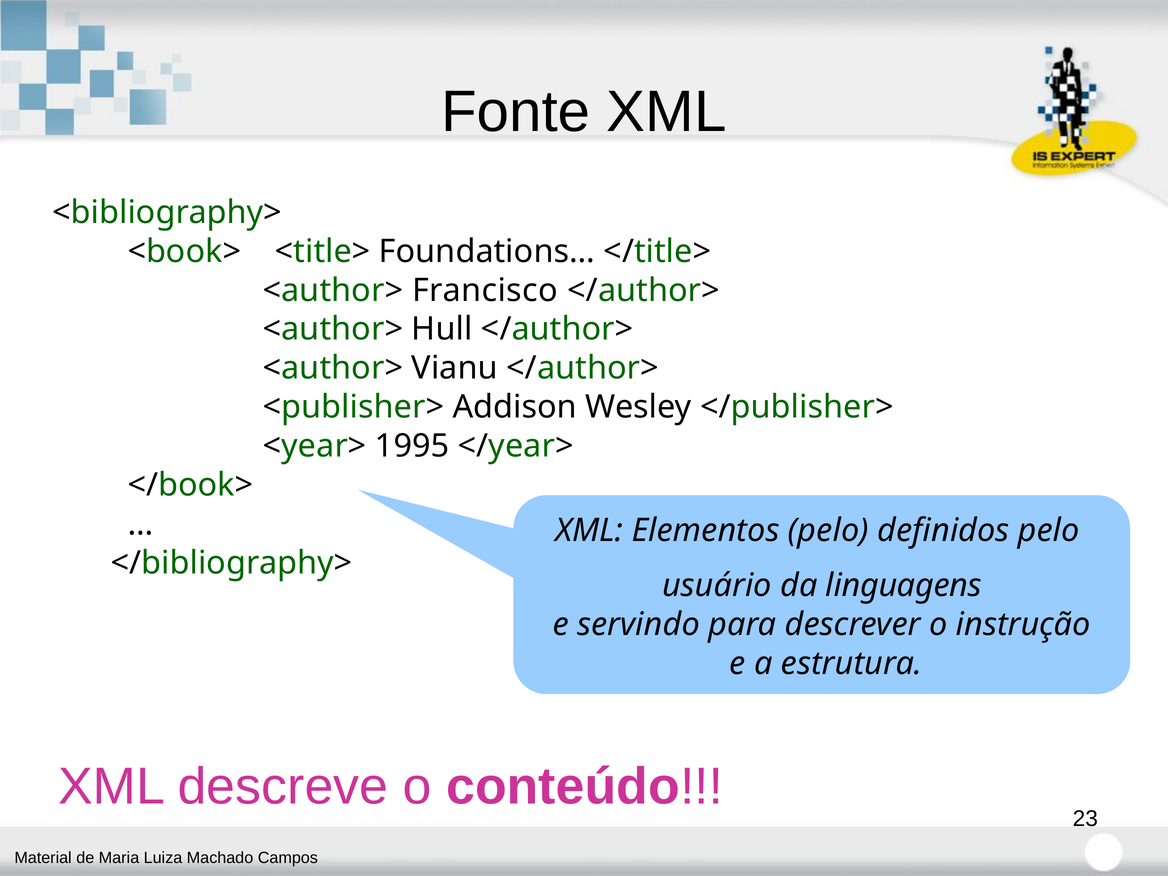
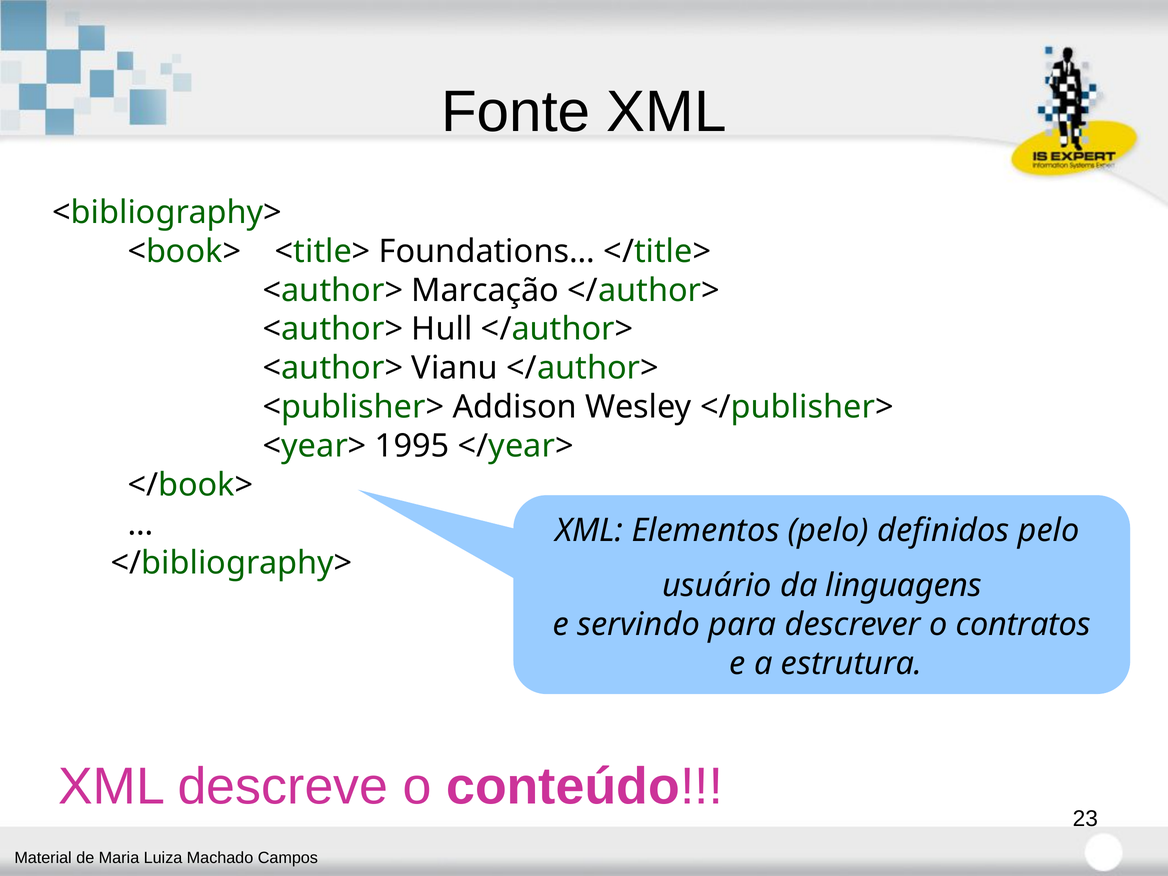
Francisco: Francisco -> Marcação (485, 290)
instrução: instrução -> contratos (1023, 624)
